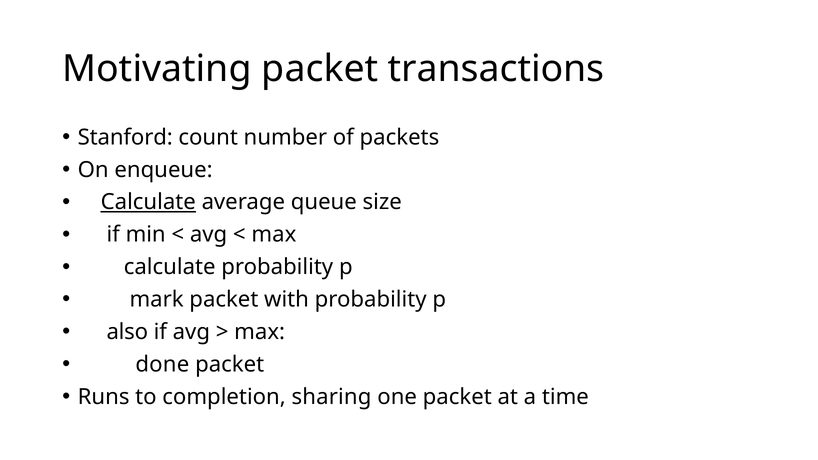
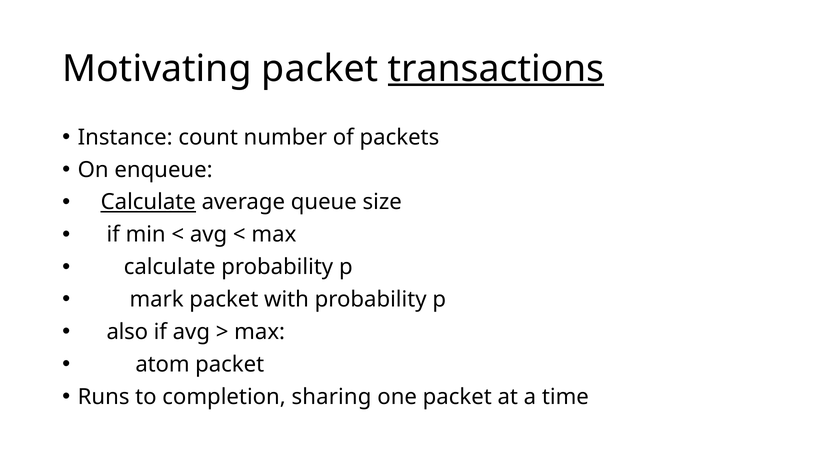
transactions underline: none -> present (496, 69)
Stanford: Stanford -> Instance (125, 137)
done: done -> atom (162, 364)
